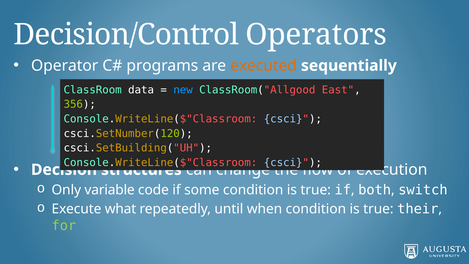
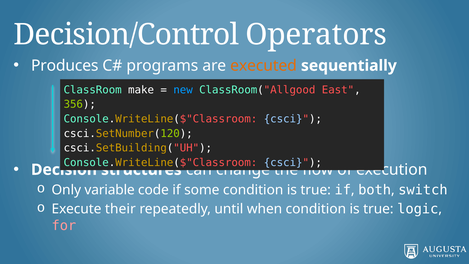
Operator: Operator -> Produces (65, 66)
data: data -> make (141, 90)
what: what -> their (120, 209)
their: their -> logic (418, 209)
for colour: light green -> pink (64, 225)
